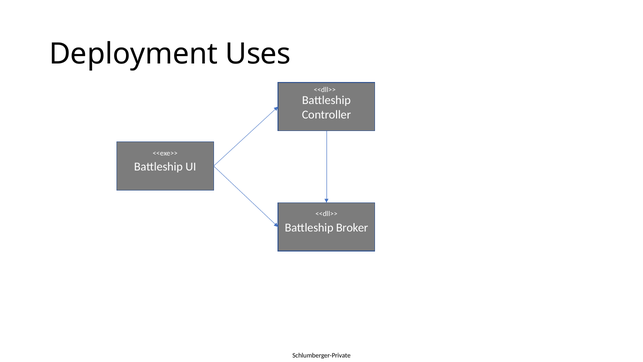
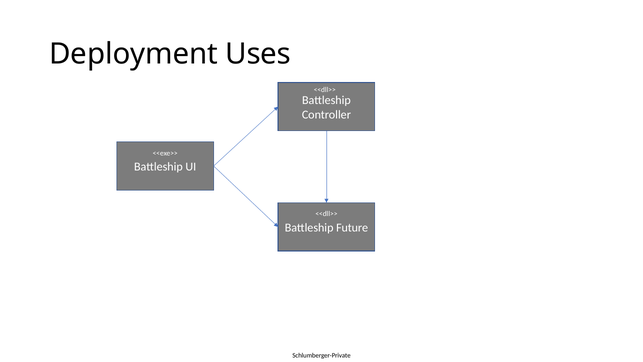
Broker: Broker -> Future (352, 228)
